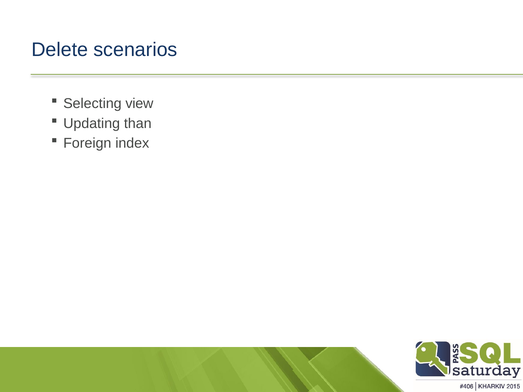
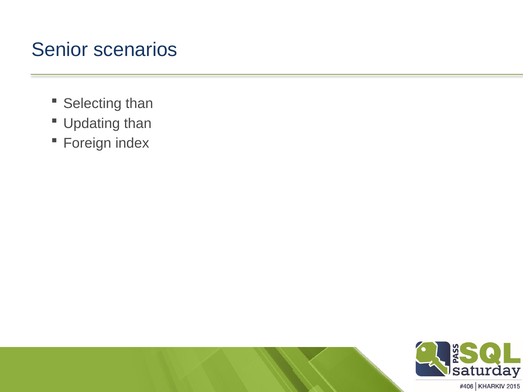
Delete: Delete -> Senior (60, 50)
Selecting view: view -> than (139, 104)
